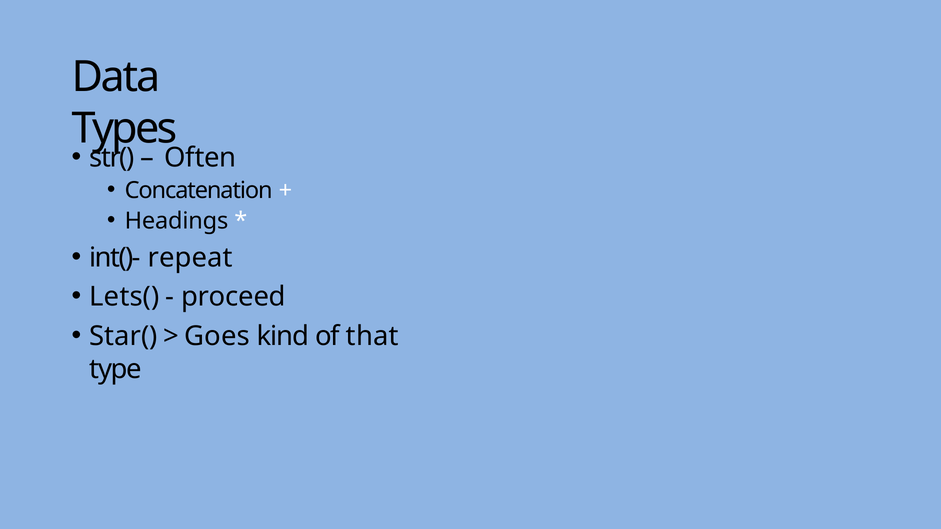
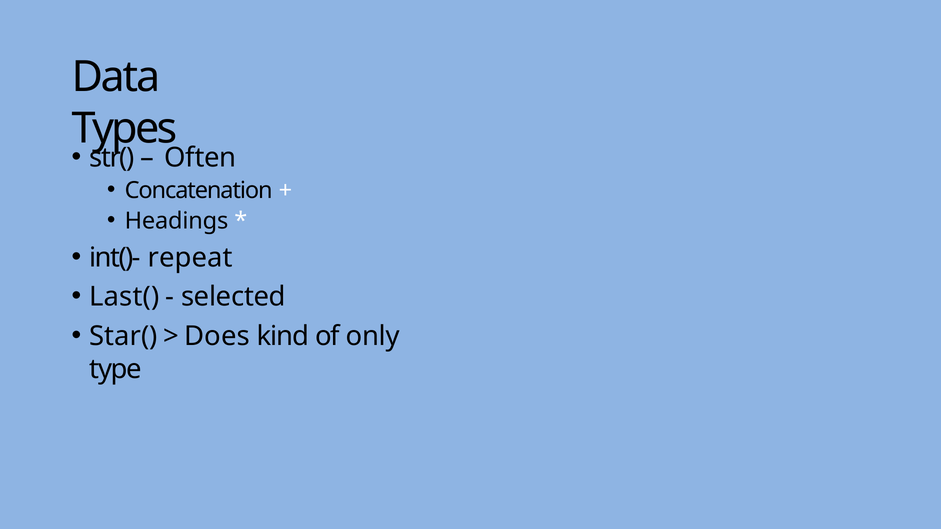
Lets(: Lets( -> Last( (124, 297)
proceed: proceed -> selected (233, 297)
Goes: Goes -> Does (217, 336)
that: that -> only (373, 336)
